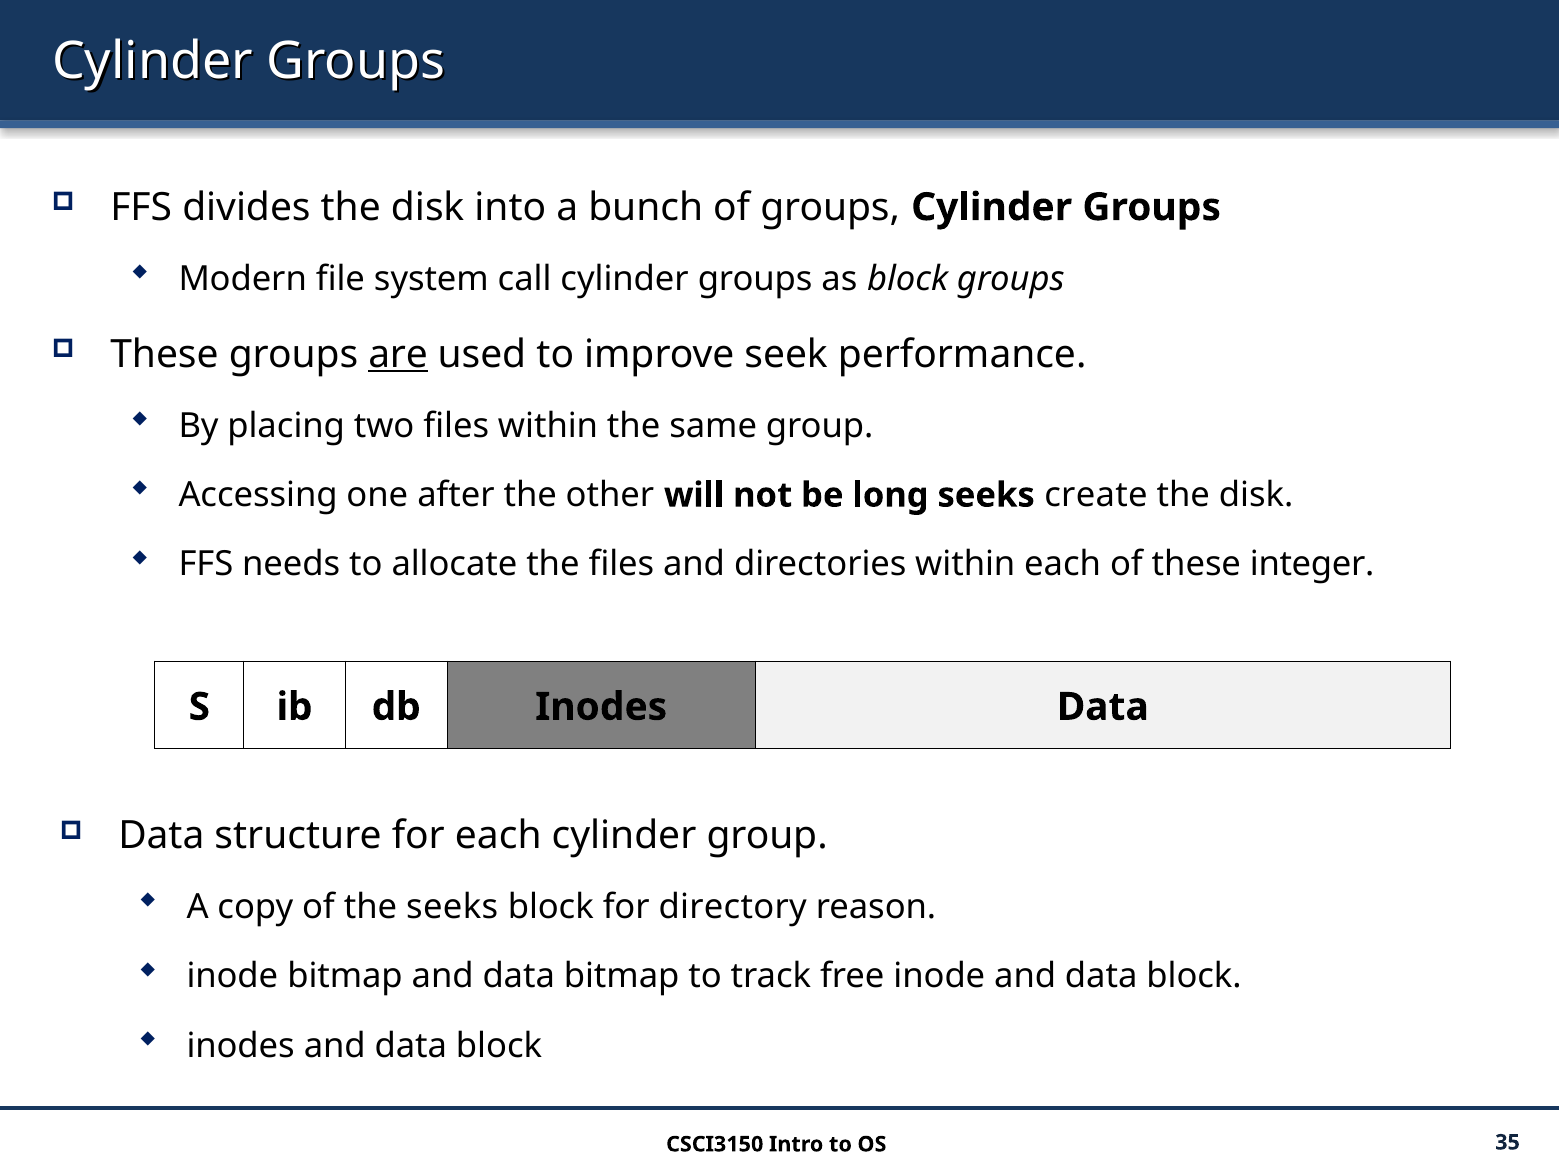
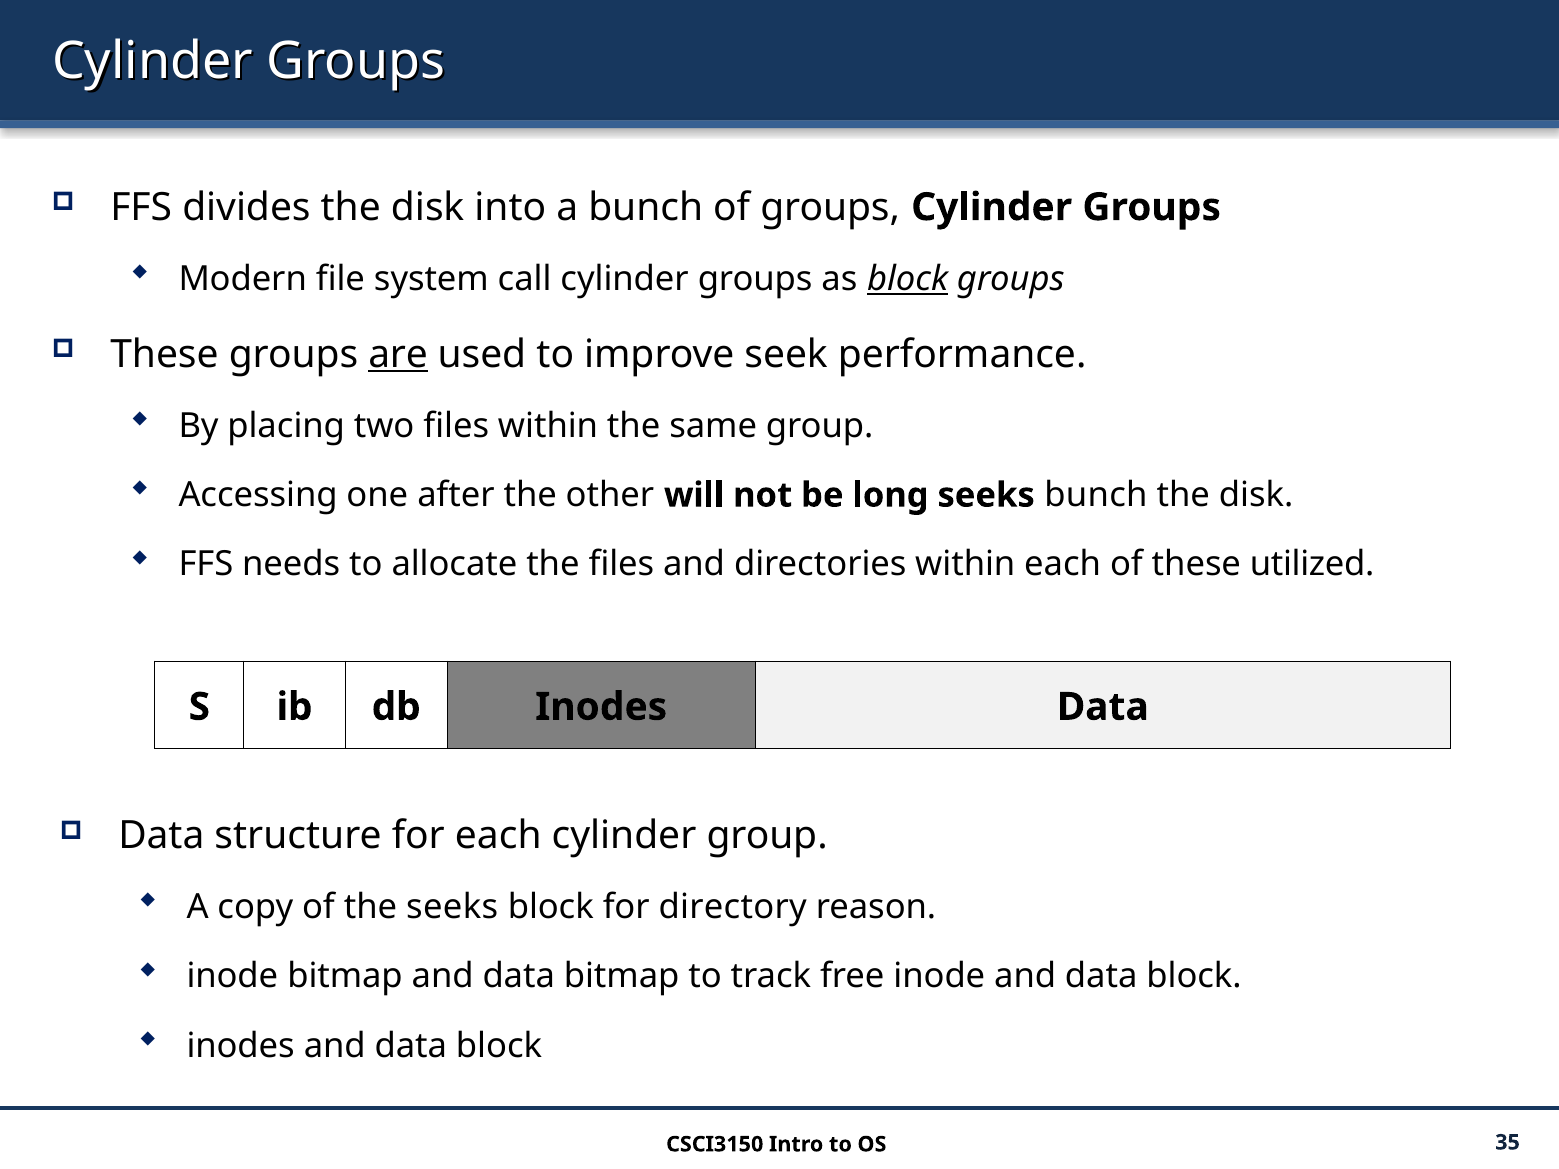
block underline: none -> present (908, 279)
seeks create: create -> bunch (1096, 495)
integer: integer -> utilized (1312, 565)
